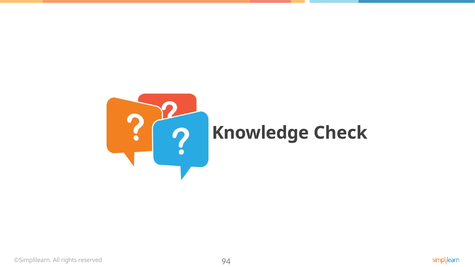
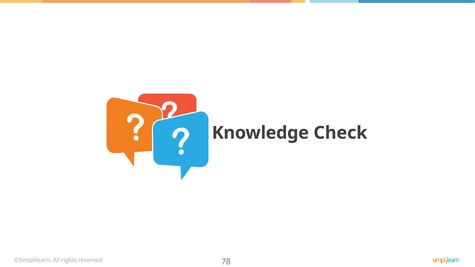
94: 94 -> 78 (226, 262)
